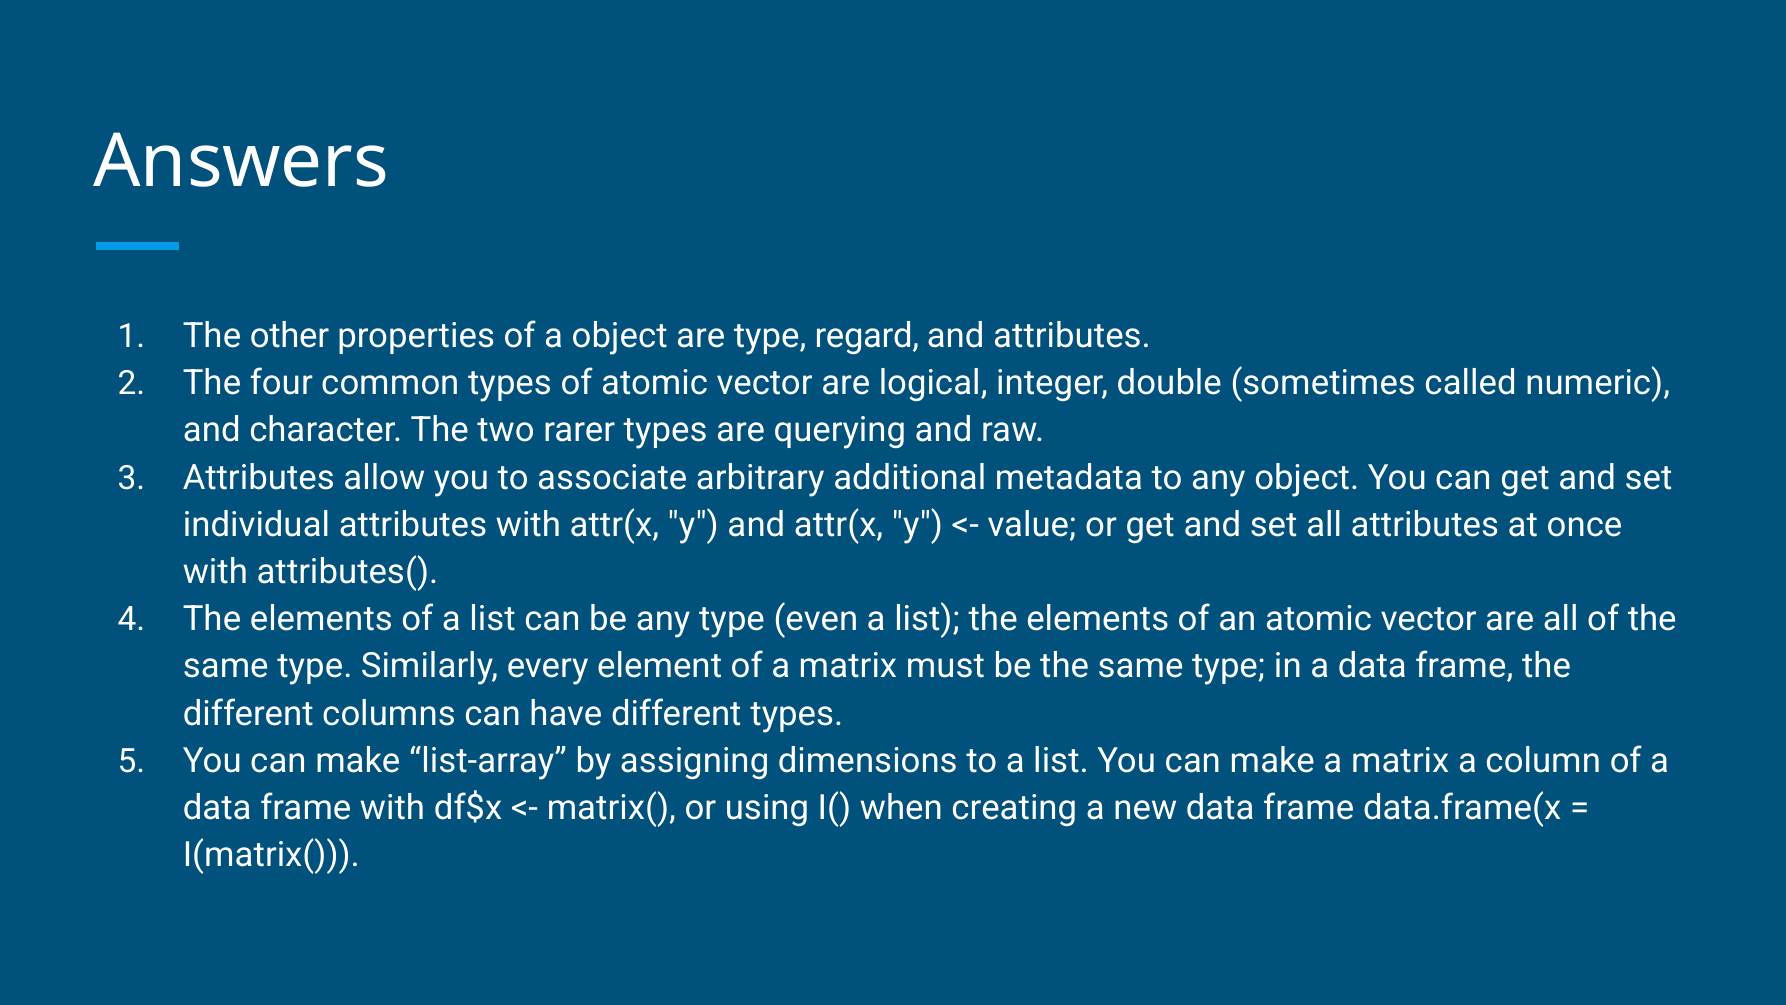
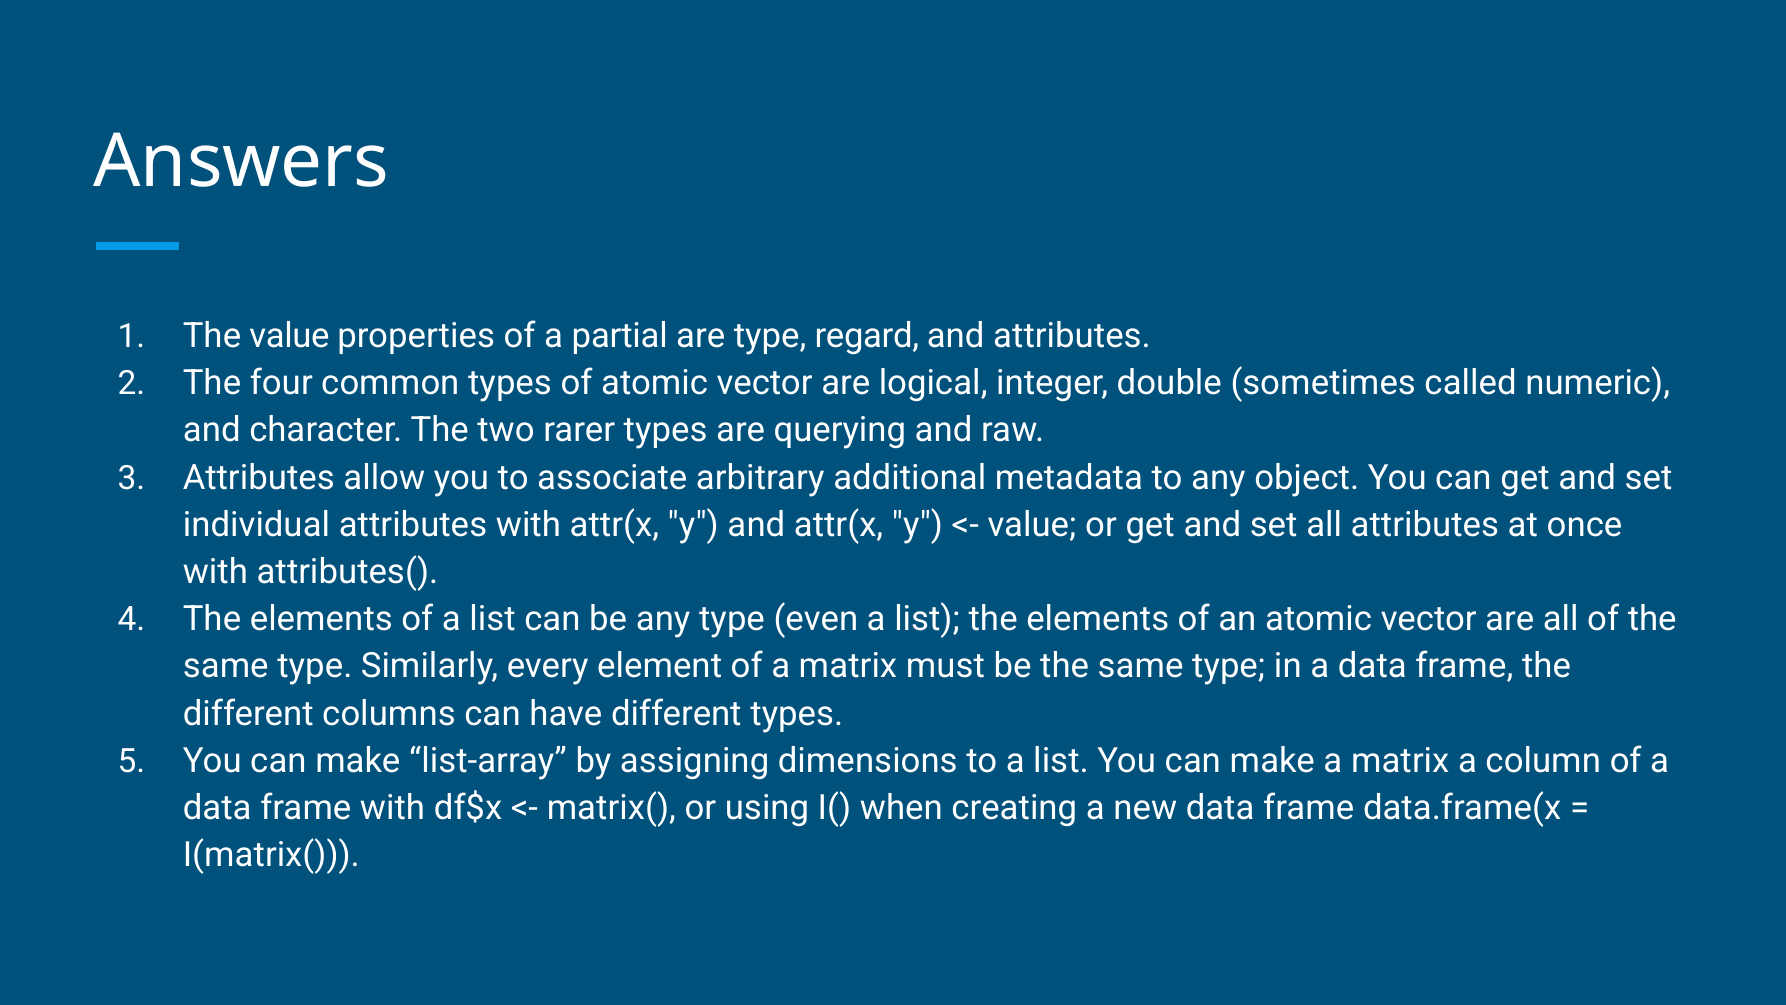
The other: other -> value (289, 336)
a object: object -> partial (620, 336)
